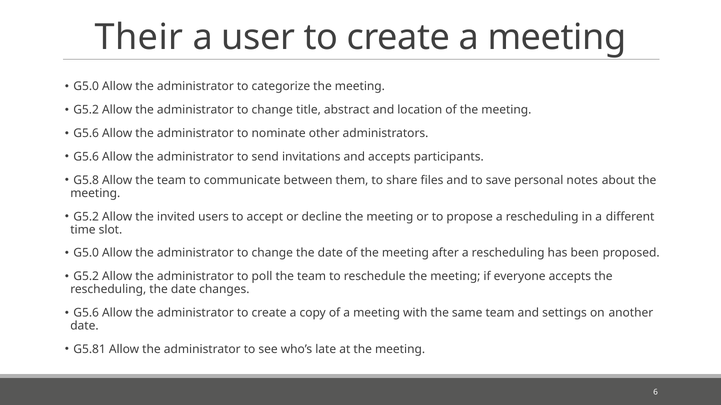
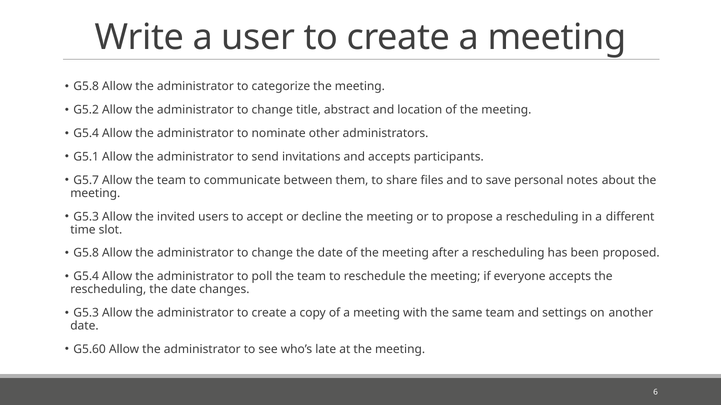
Their: Their -> Write (139, 38)
G5.0: G5.0 -> G5.8 (86, 87)
G5.6: G5.6 -> G5.4 (86, 134)
G5.6: G5.6 -> G5.1 (86, 157)
G5.8: G5.8 -> G5.7 (86, 180)
G5.2: G5.2 -> G5.3 (86, 217)
G5.0: G5.0 -> G5.8 (86, 253)
G5.2: G5.2 -> G5.4 (86, 277)
G5.6: G5.6 -> G5.3 (86, 313)
G5.81: G5.81 -> G5.60 (90, 350)
